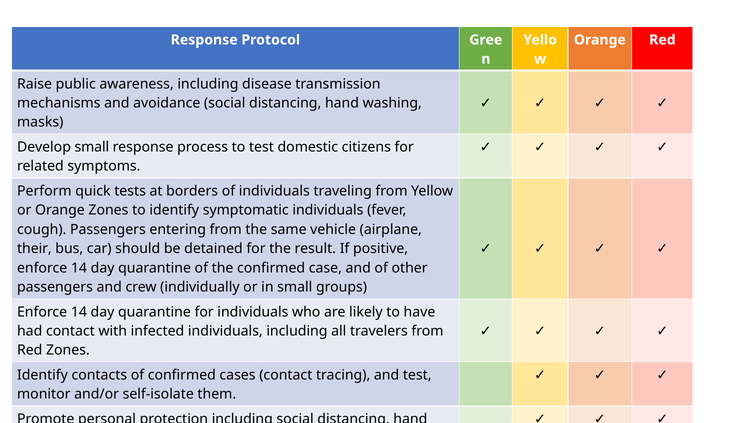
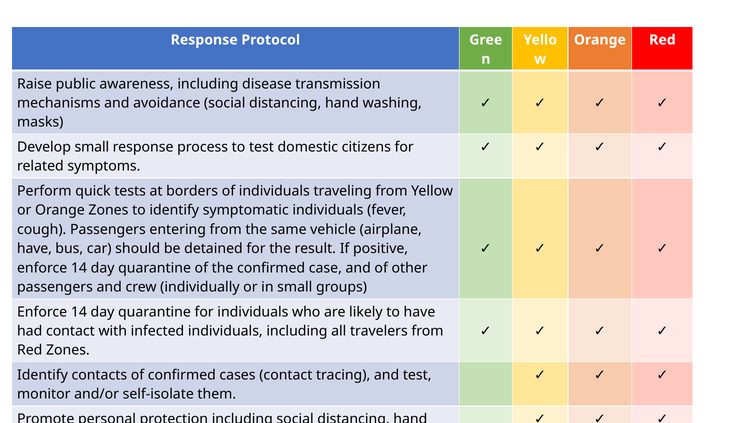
their: their -> have (34, 249)
